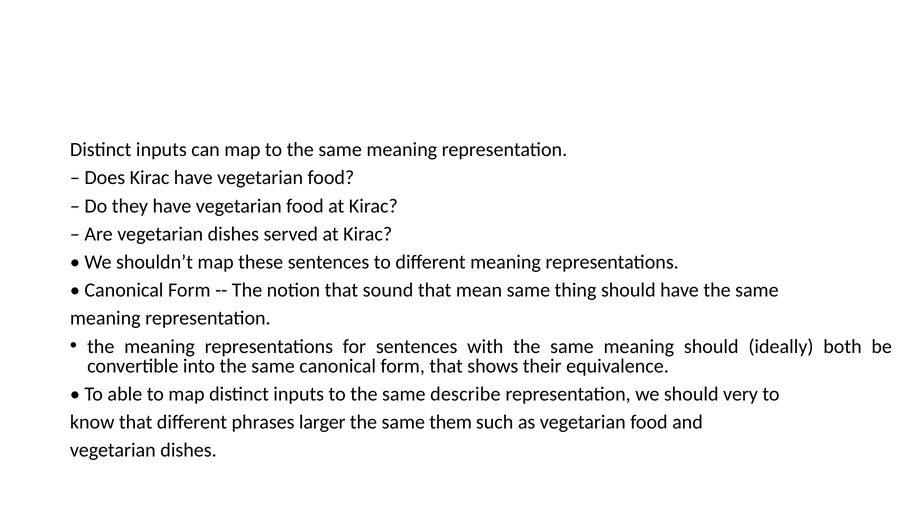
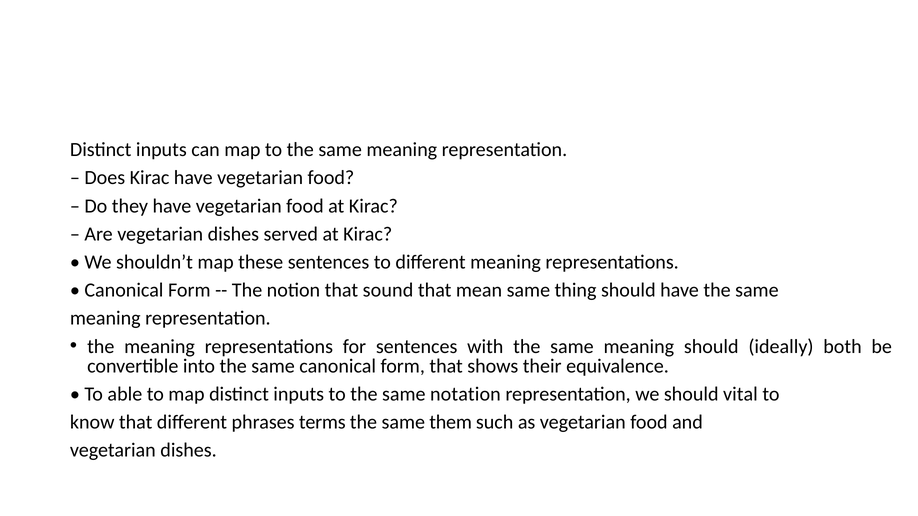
describe: describe -> notation (465, 394)
very: very -> vital (740, 394)
larger: larger -> terms (322, 422)
